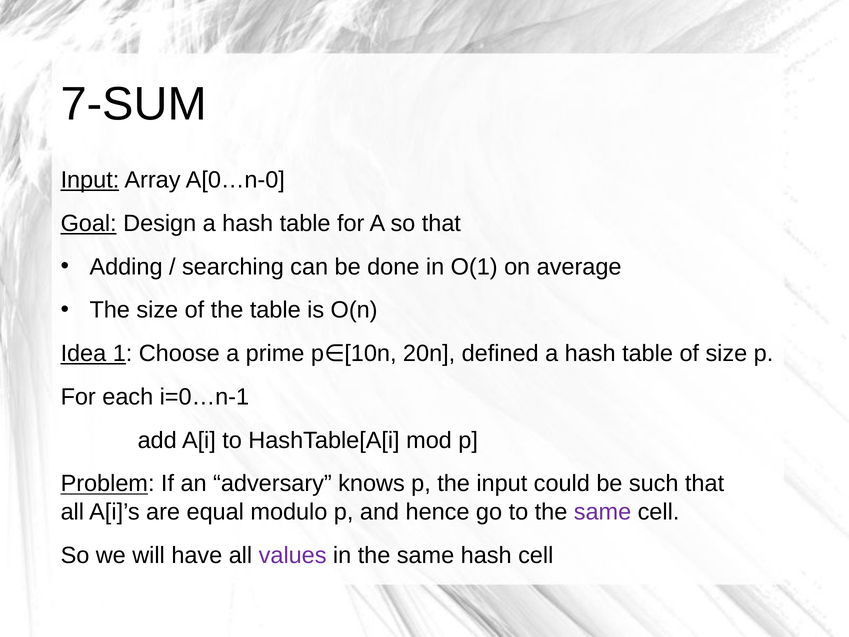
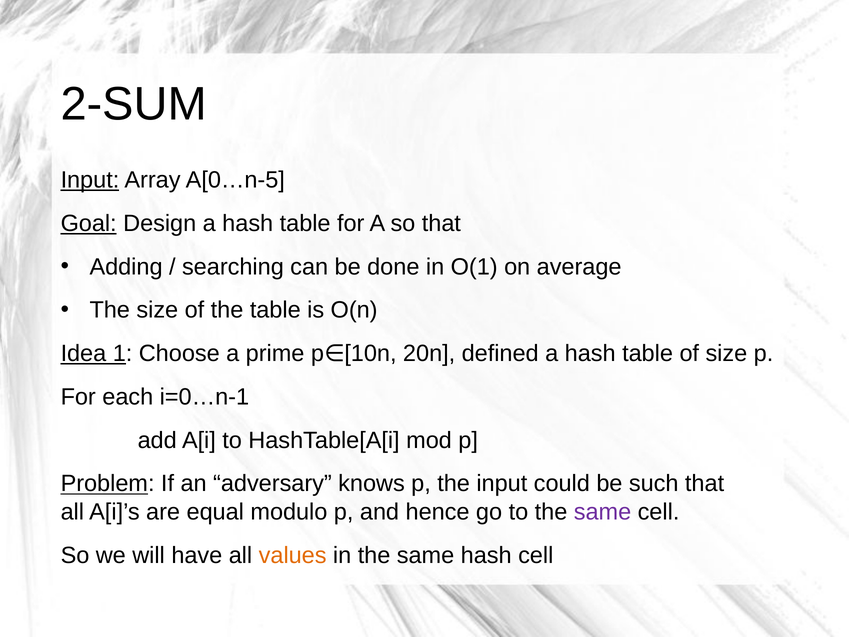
7-SUM: 7-SUM -> 2-SUM (134, 104)
A[0…n-0: A[0…n-0 -> A[0…n-5 (235, 180)
values colour: purple -> orange (293, 555)
